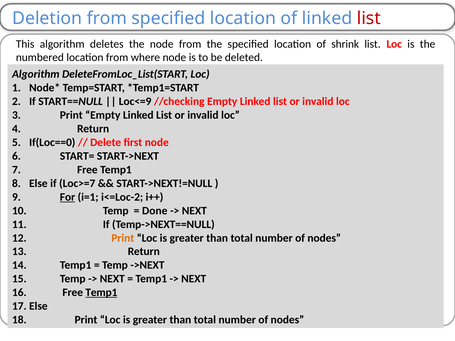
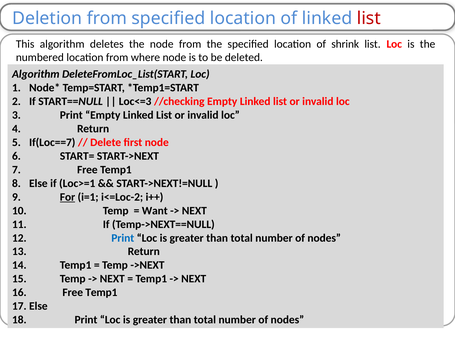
Loc<=9: Loc<=9 -> Loc<=3 (135, 102)
If(Loc==0: If(Loc==0 -> If(Loc==7 (52, 143)
Loc>=7: Loc>=7 -> Loc>=1 (77, 183)
Done: Done -> Want (155, 211)
Print colour: orange -> blue (123, 238)
Temp1 underline: present -> none (101, 293)
